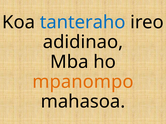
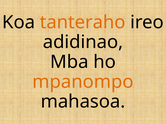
tanteraho colour: blue -> orange (83, 22)
